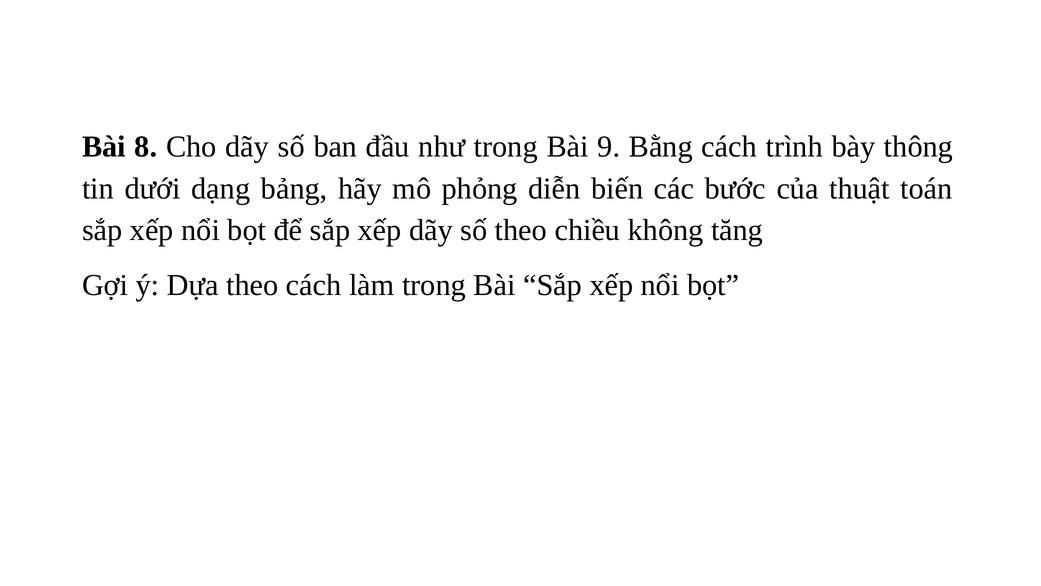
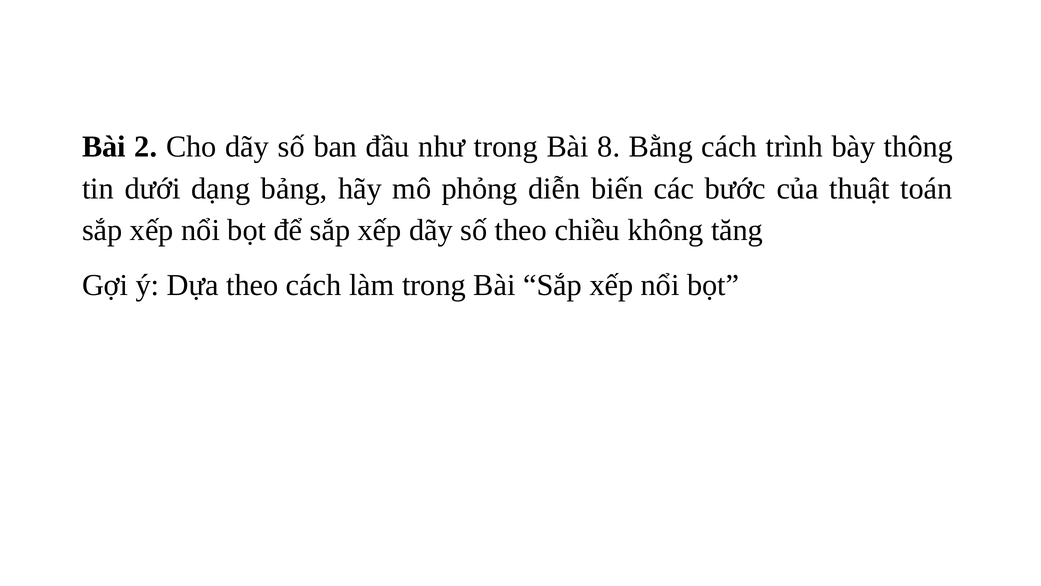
8: 8 -> 2 (146, 146)
9: 9 -> 8 (609, 146)
